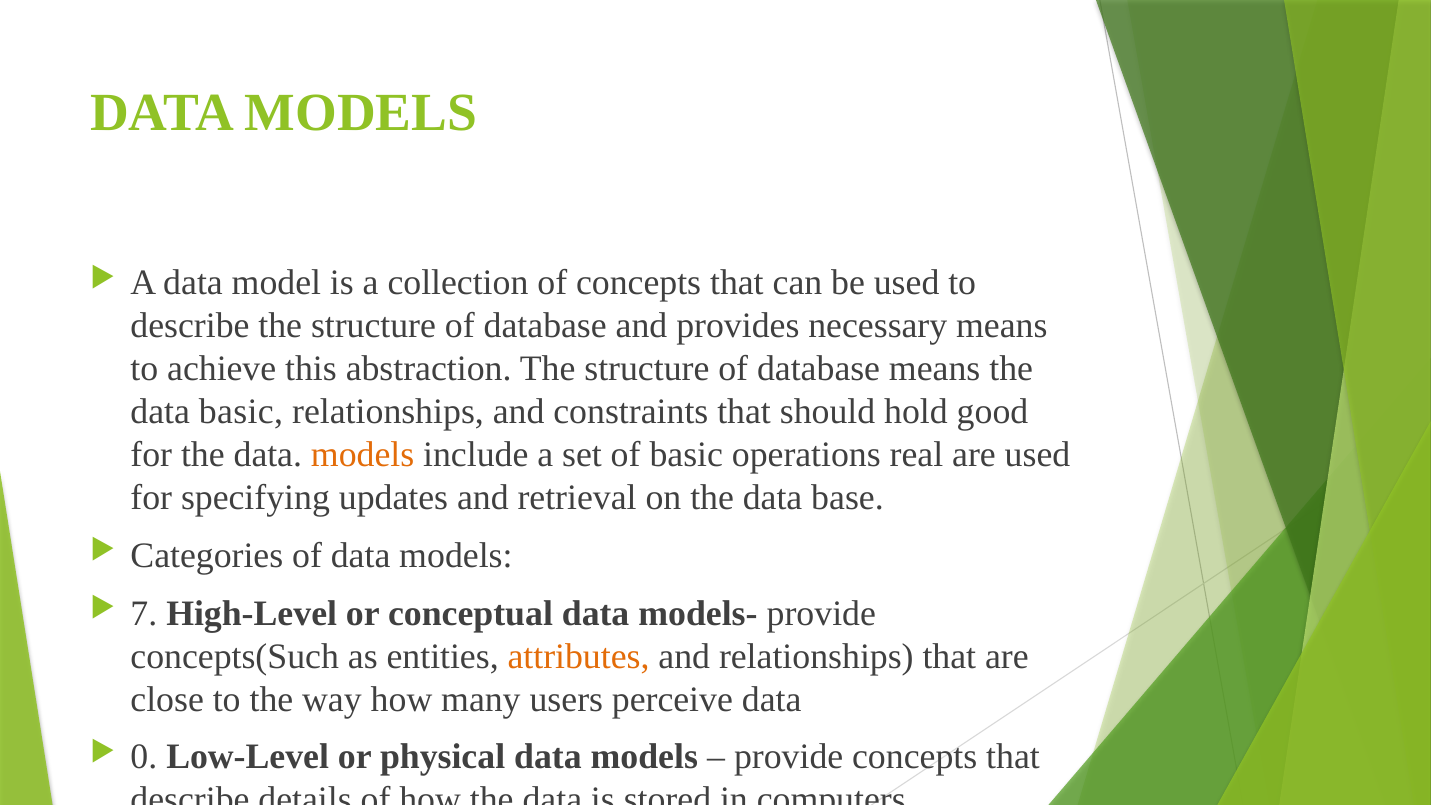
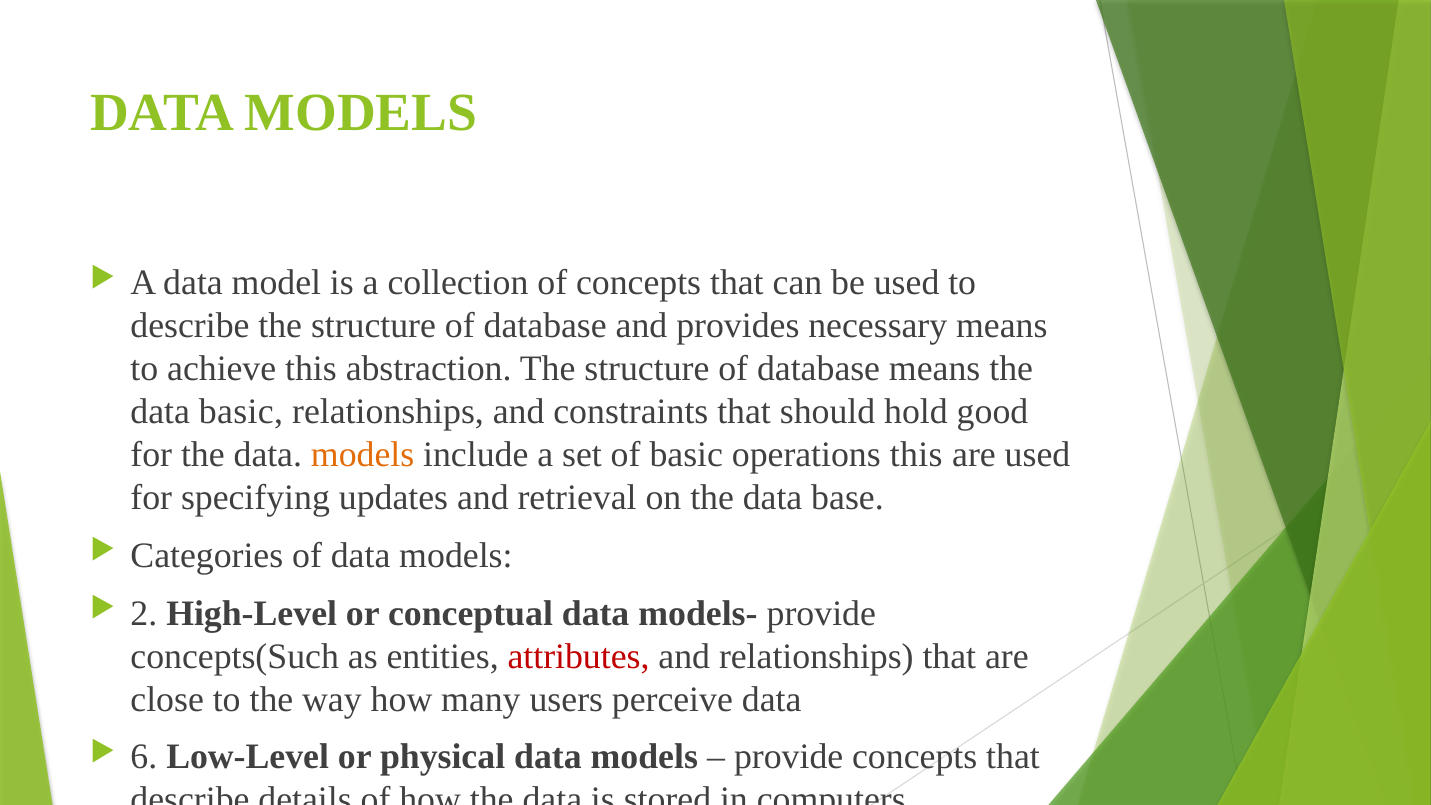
operations real: real -> this (916, 455)
7: 7 -> 2 (144, 613)
attributes colour: orange -> red (579, 656)
0: 0 -> 6 (144, 757)
